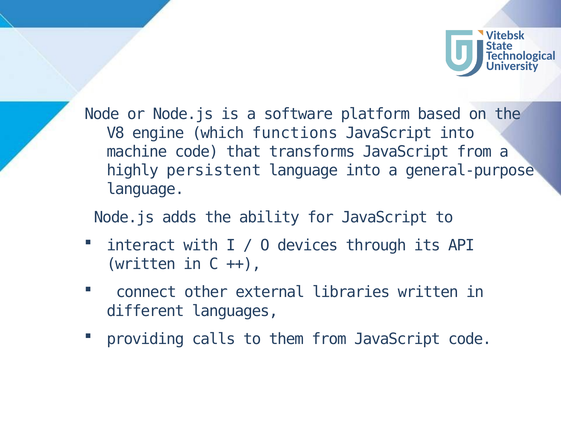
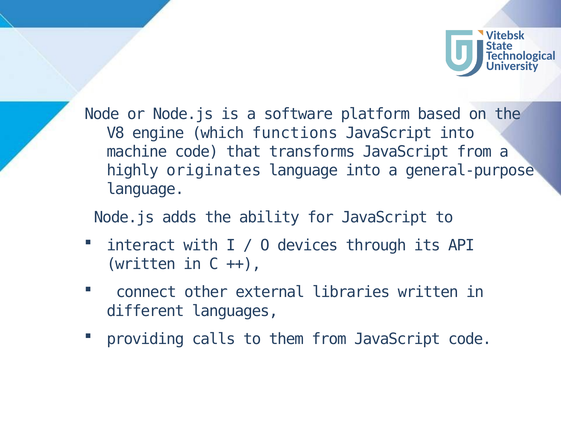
persistent: persistent -> originates (214, 170)
